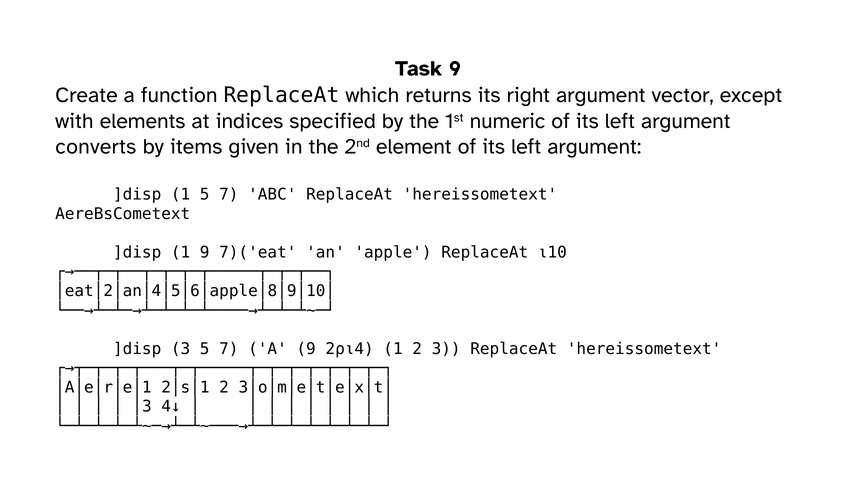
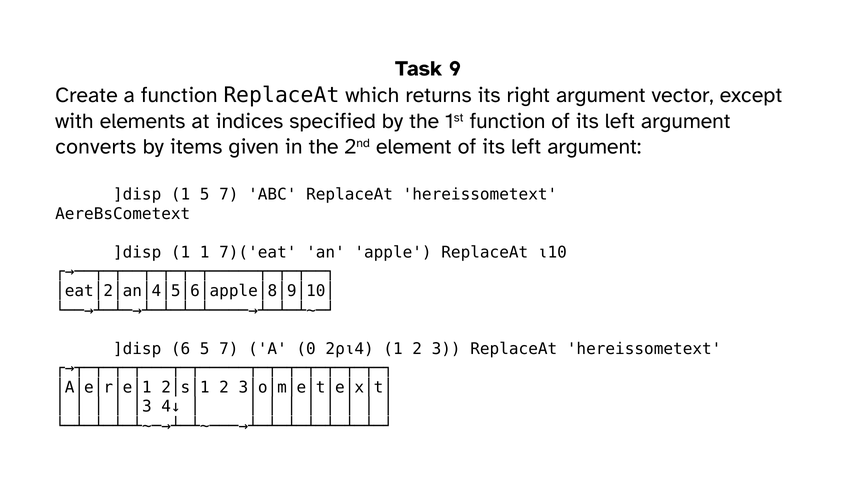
1st numeric: numeric -> function (508, 121)
1 9: 9 -> 1 (205, 252)
]disp 3: 3 -> 6 (181, 348)
A 9: 9 -> 0 (306, 348)
